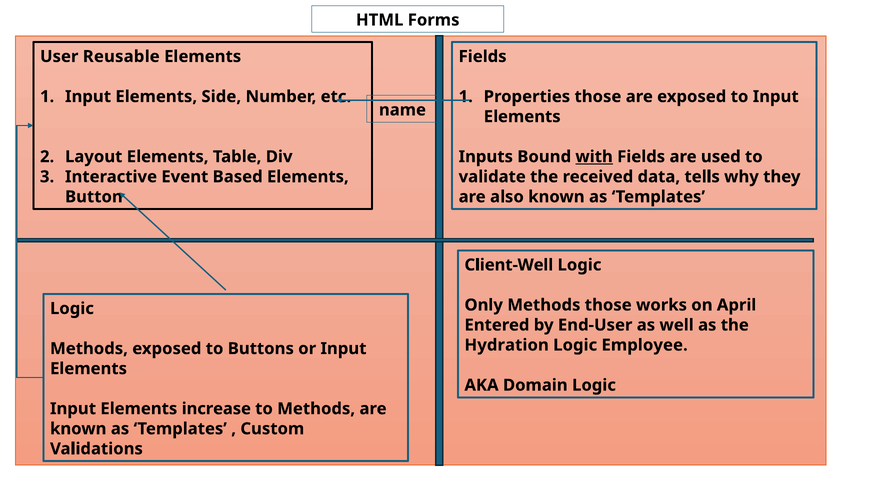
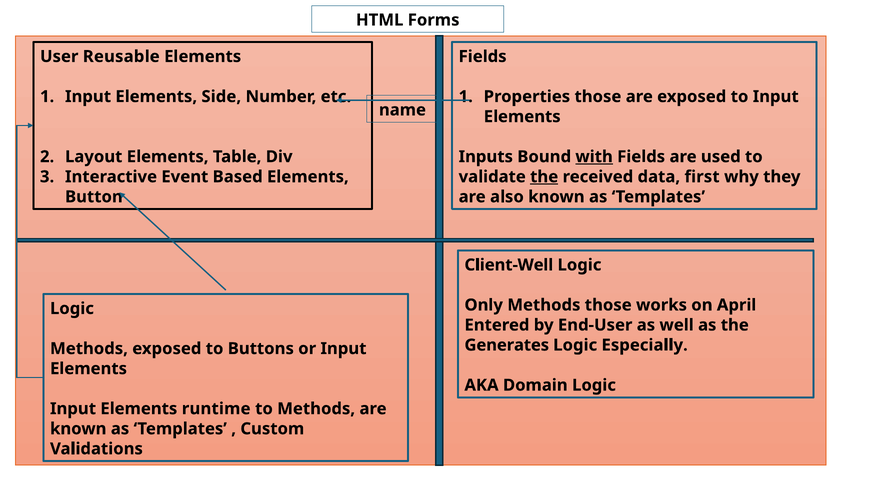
the underline: none -> present (544, 177)
tells: tells -> first (702, 177)
Hydration: Hydration -> Generates (507, 345)
Employee: Employee -> Especially (645, 345)
increase: increase -> runtime (216, 409)
